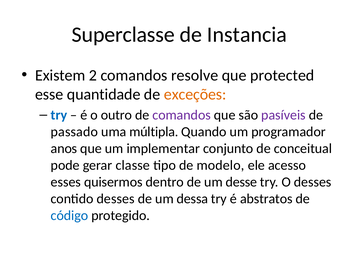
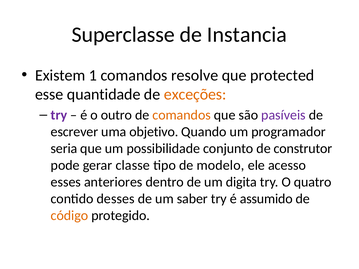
2: 2 -> 1 (93, 75)
try colour: blue -> purple (59, 115)
comandos colour: purple -> orange (182, 115)
passado: passado -> escrever (74, 132)
múltipla: múltipla -> objetivo (154, 132)
anos: anos -> seria (64, 149)
implementar: implementar -> possibilidade (163, 149)
conceitual: conceitual -> construtor (303, 149)
quisermos: quisermos -> anteriores (113, 182)
desse: desse -> digita (241, 182)
O desses: desses -> quatro (313, 182)
dessa: dessa -> saber (192, 199)
abstratos: abstratos -> assumido (266, 199)
código colour: blue -> orange (69, 216)
